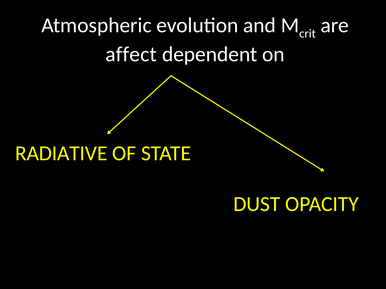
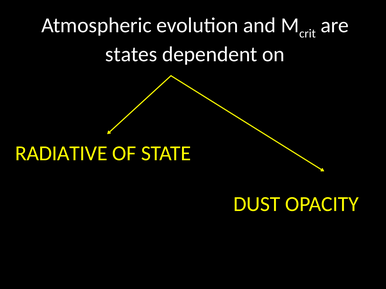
affect: affect -> states (131, 54)
